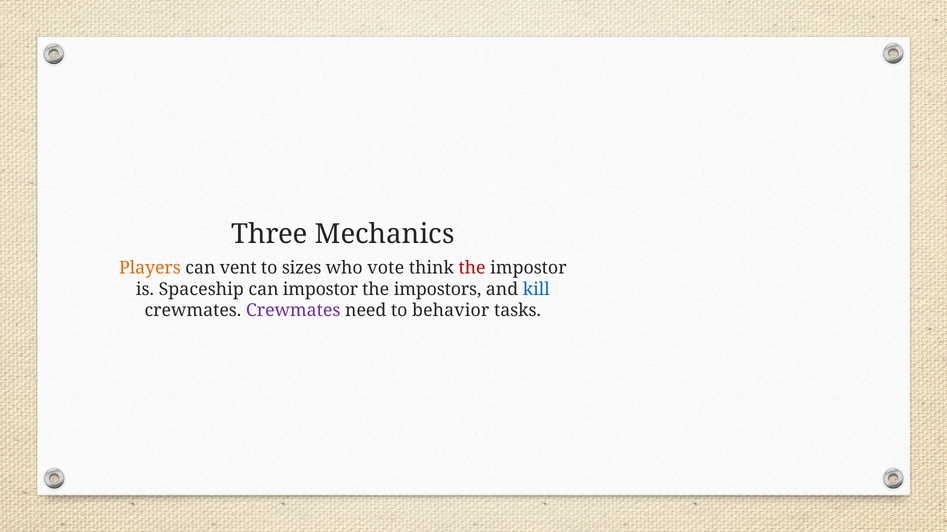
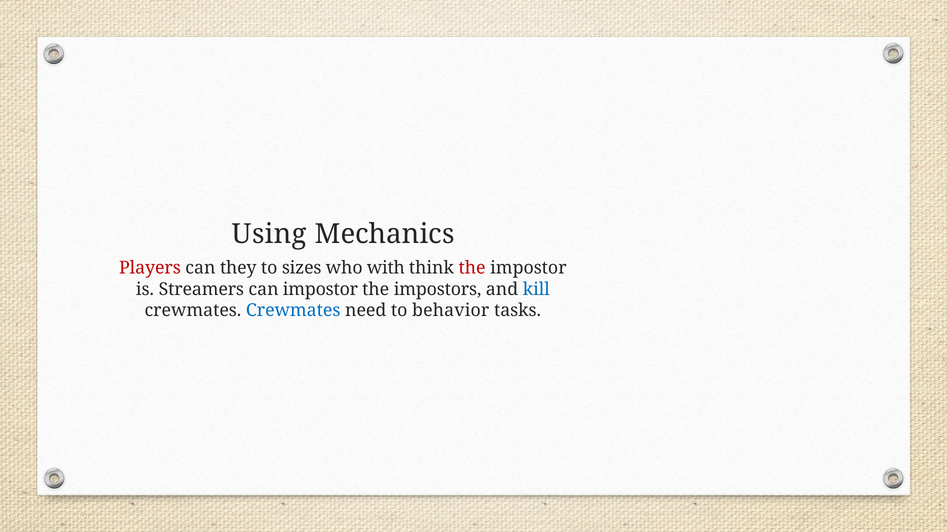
Three: Three -> Using (269, 235)
Players colour: orange -> red (150, 268)
vent: vent -> they (238, 268)
vote: vote -> with (386, 268)
Spaceship: Spaceship -> Streamers (201, 290)
Crewmates colour: purple -> blue (293, 311)
